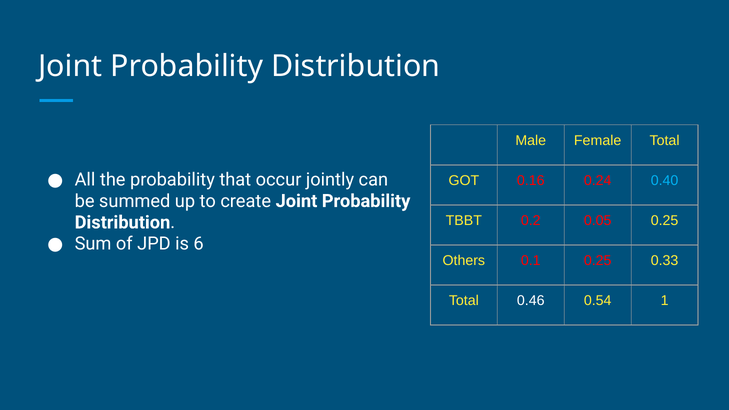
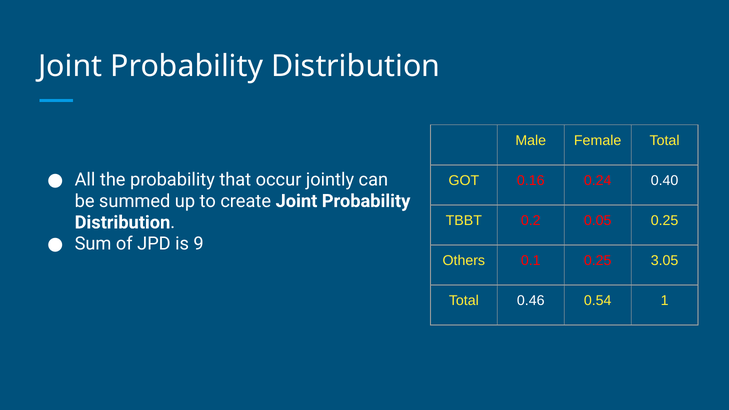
0.40 colour: light blue -> white (665, 180)
6: 6 -> 9 (199, 244)
0.33: 0.33 -> 3.05 (665, 261)
